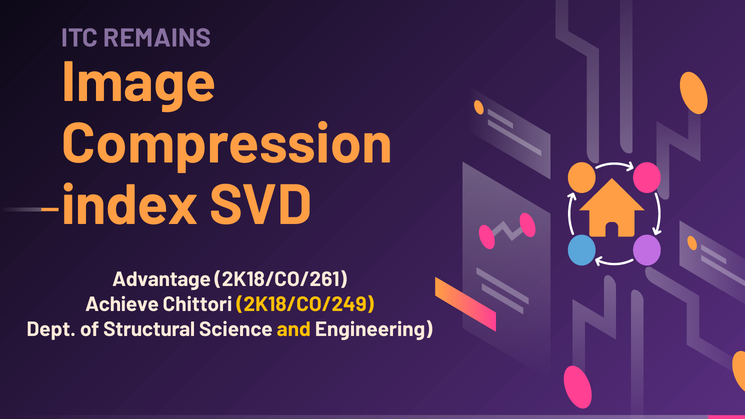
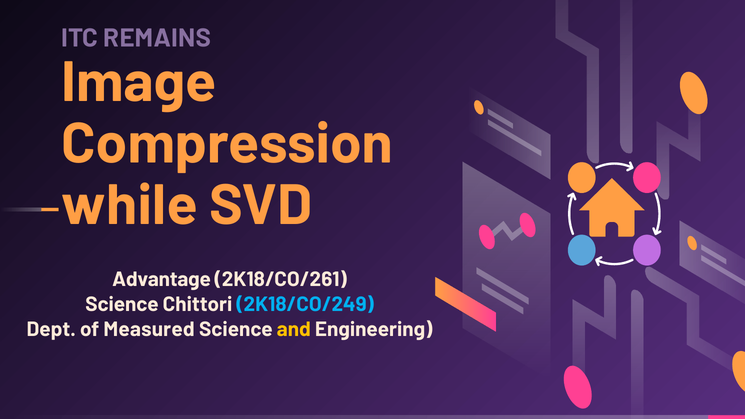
index: index -> while (130, 206)
Achieve: Achieve -> Science (122, 304)
2K18/CO/249 colour: yellow -> light blue (305, 304)
Structural: Structural -> Measured (149, 329)
